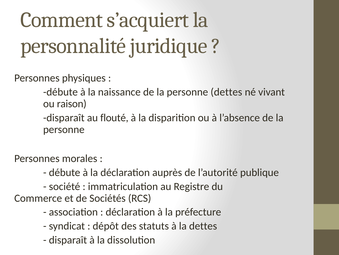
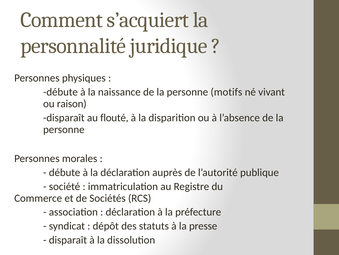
personne dettes: dettes -> motifs (226, 92)
la dettes: dettes -> presse (203, 225)
